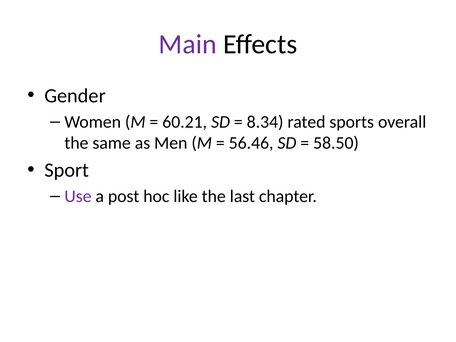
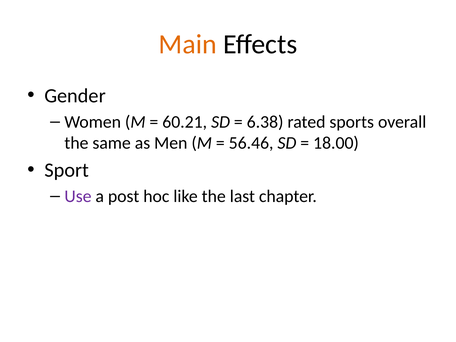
Main colour: purple -> orange (188, 44)
8.34: 8.34 -> 6.38 (265, 122)
58.50: 58.50 -> 18.00 (336, 143)
